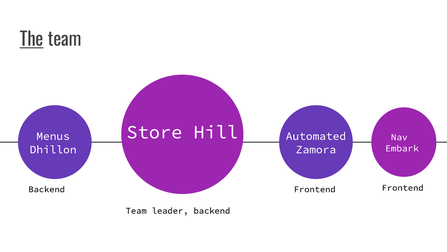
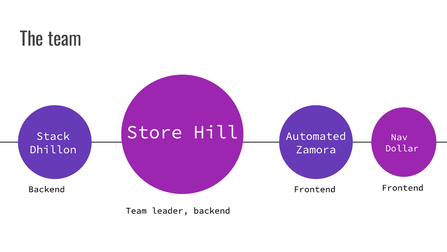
The underline: present -> none (32, 40)
Menus: Menus -> Stack (53, 136)
Embark: Embark -> Dollar (402, 148)
